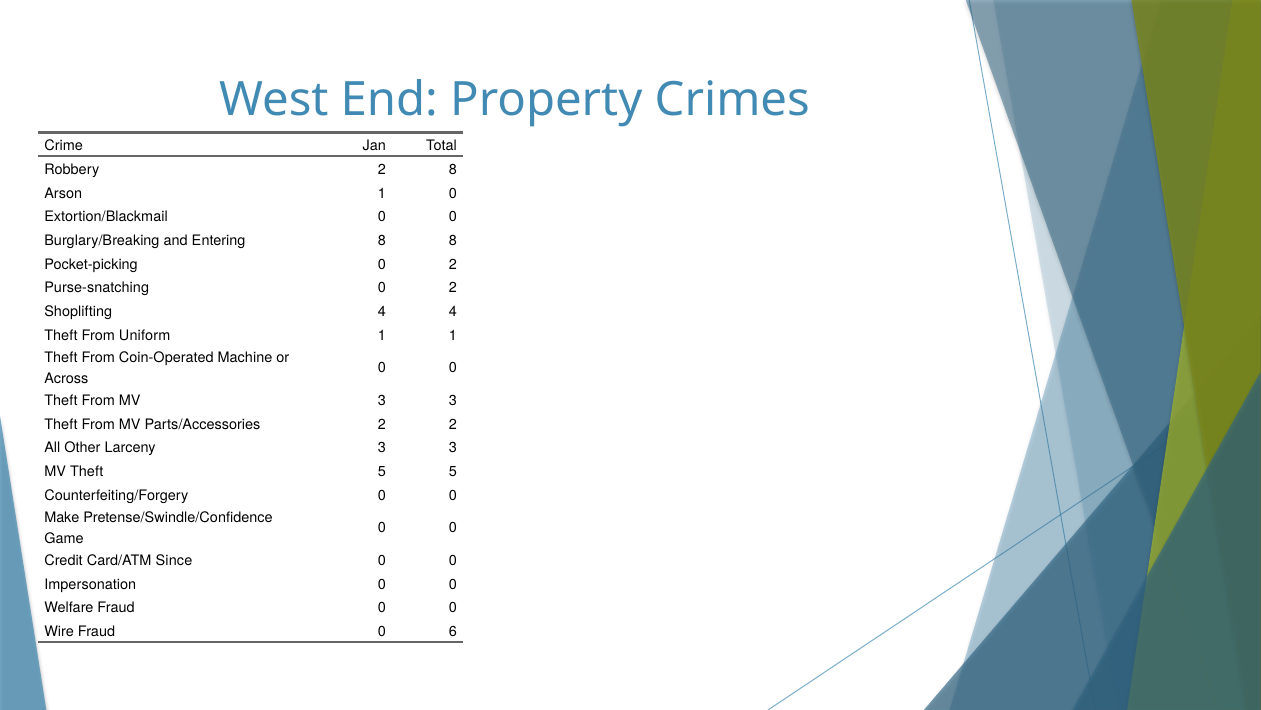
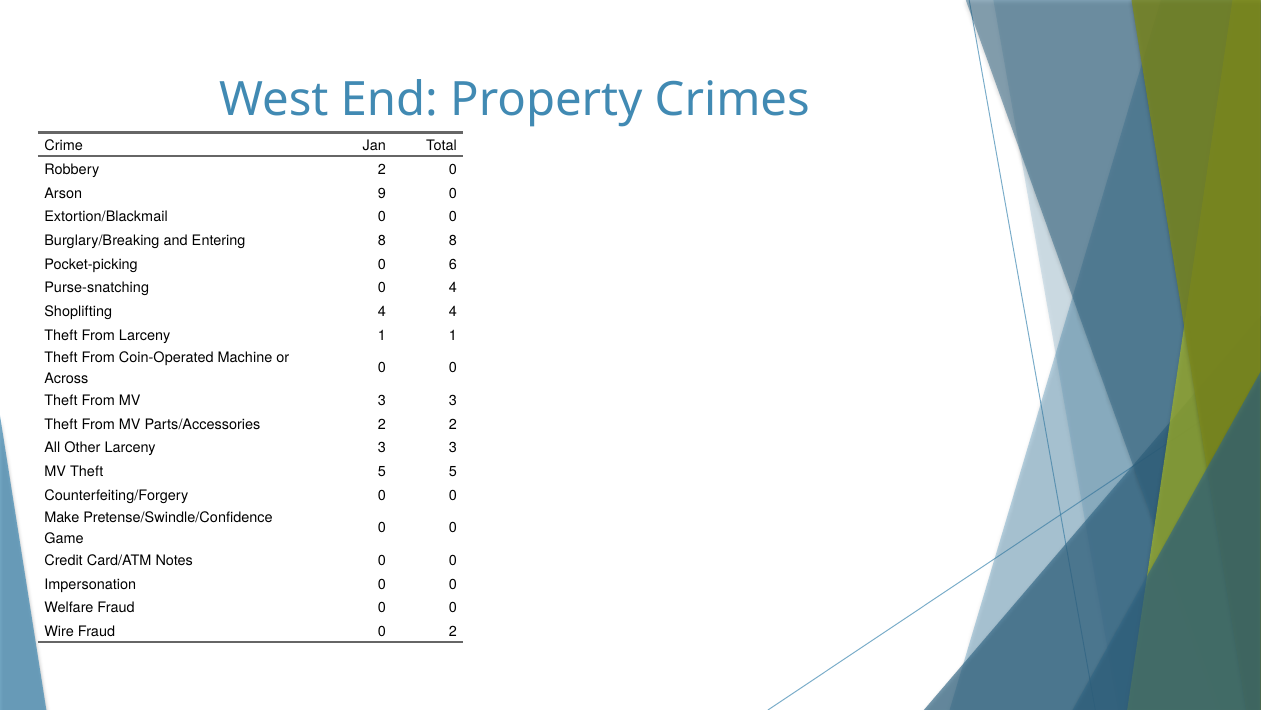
2 8: 8 -> 0 (453, 169)
Arson 1: 1 -> 9 (382, 193)
Pocket-picking 0 2: 2 -> 6 (453, 264)
Purse-snatching 0 2: 2 -> 4 (453, 288)
From Uniform: Uniform -> Larceny (145, 335)
Since: Since -> Notes (174, 560)
0 6: 6 -> 2 (453, 631)
